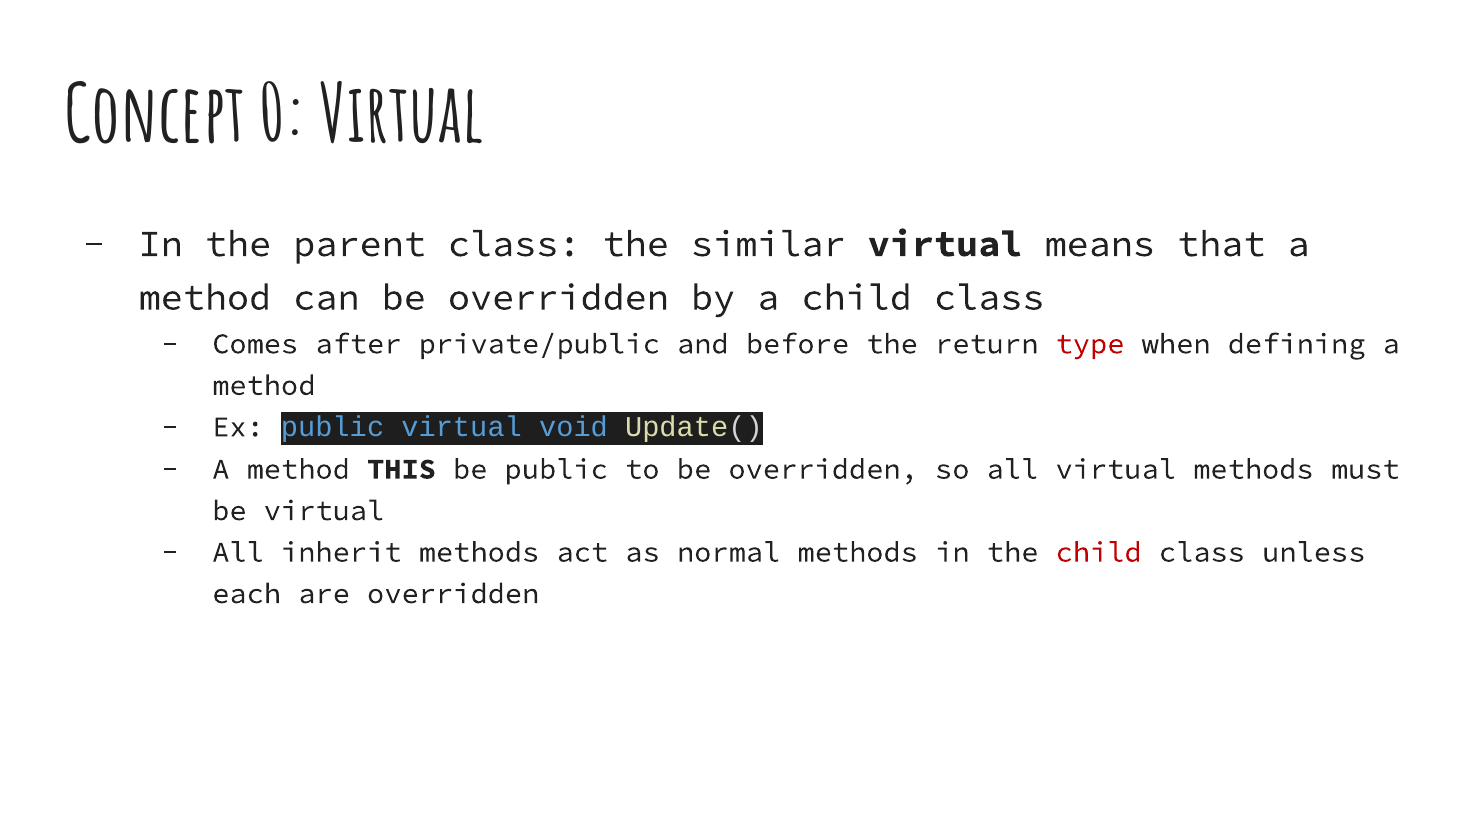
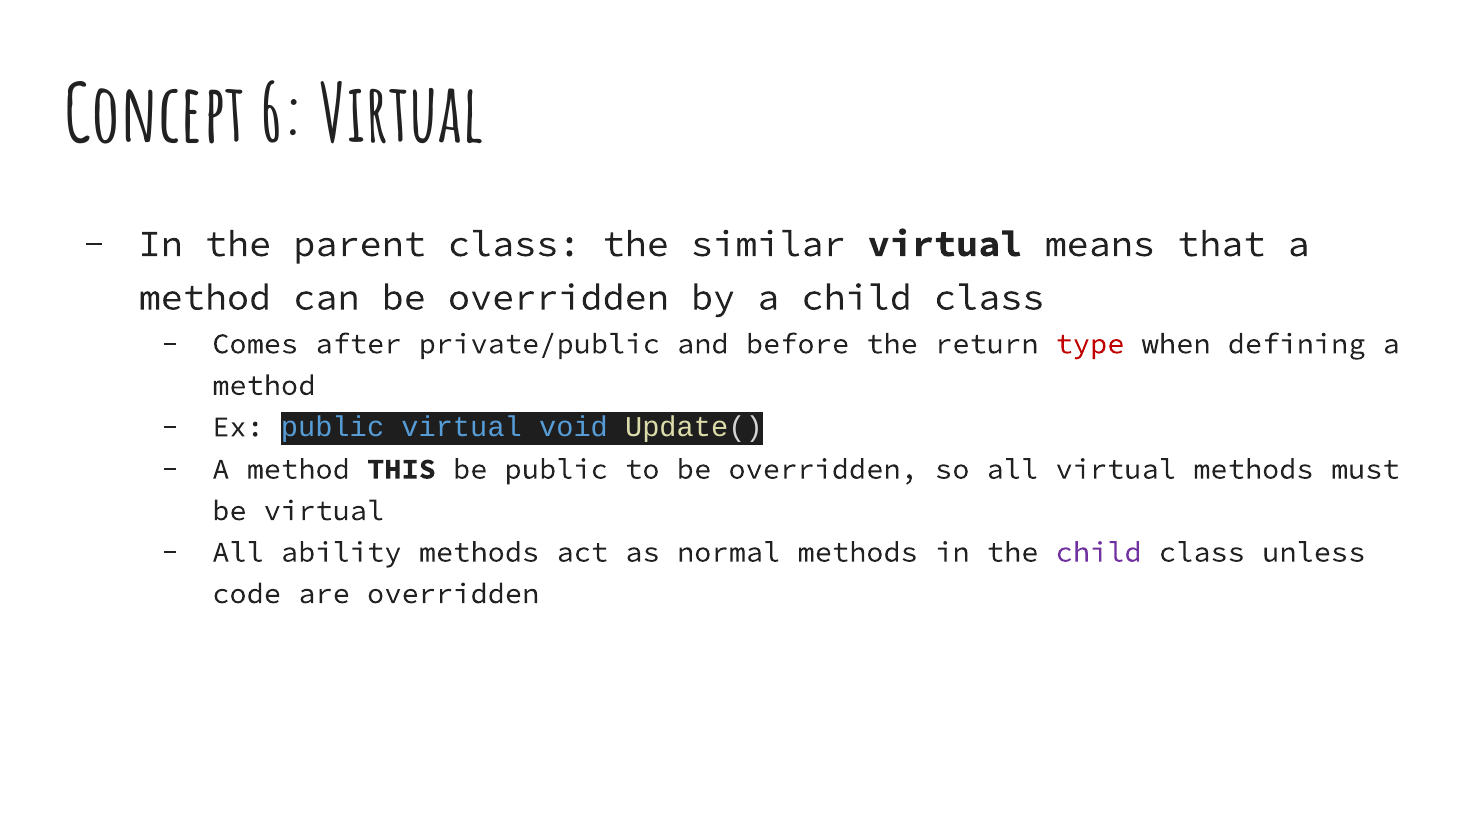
0: 0 -> 6 (283, 117)
inherit: inherit -> ability (341, 552)
child colour: red -> purple (1099, 552)
each: each -> code (247, 593)
